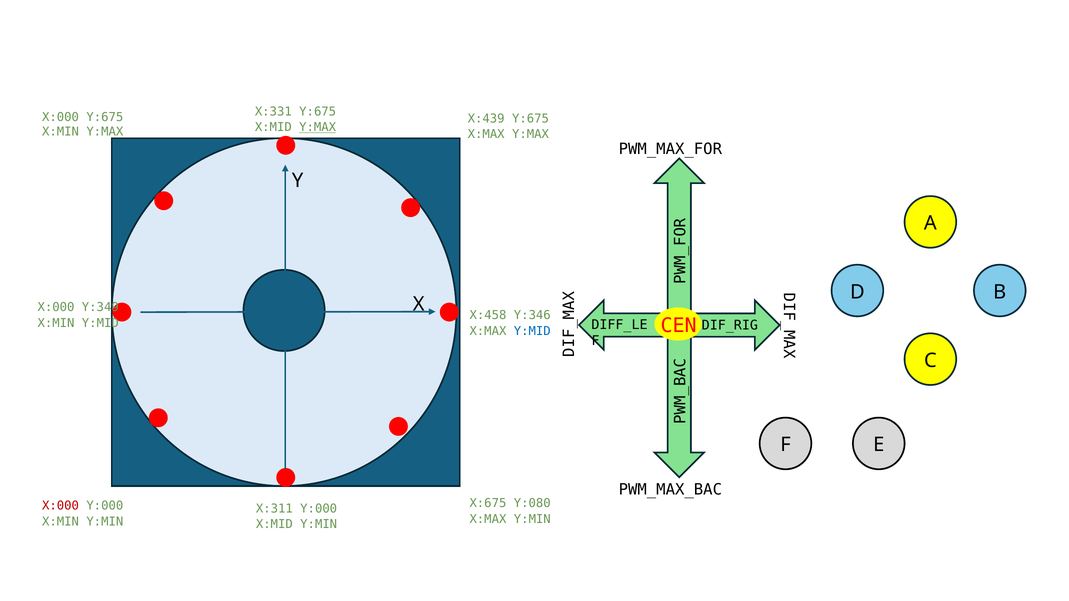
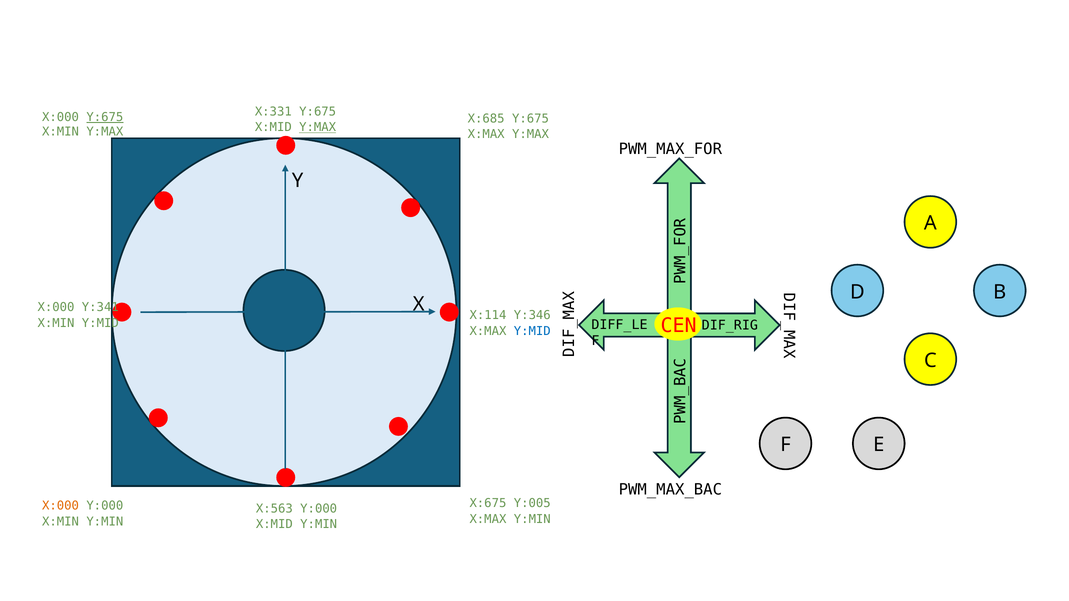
Y:675 underline: none -> present (105, 117)
X:439: X:439 -> X:685 (486, 119)
Y:349: Y:349 -> Y:341 (100, 307)
X:458: X:458 -> X:114 (488, 315)
Y:080: Y:080 -> Y:005 (532, 503)
X:000 colour: red -> orange (61, 506)
X:311: X:311 -> X:563 (274, 509)
